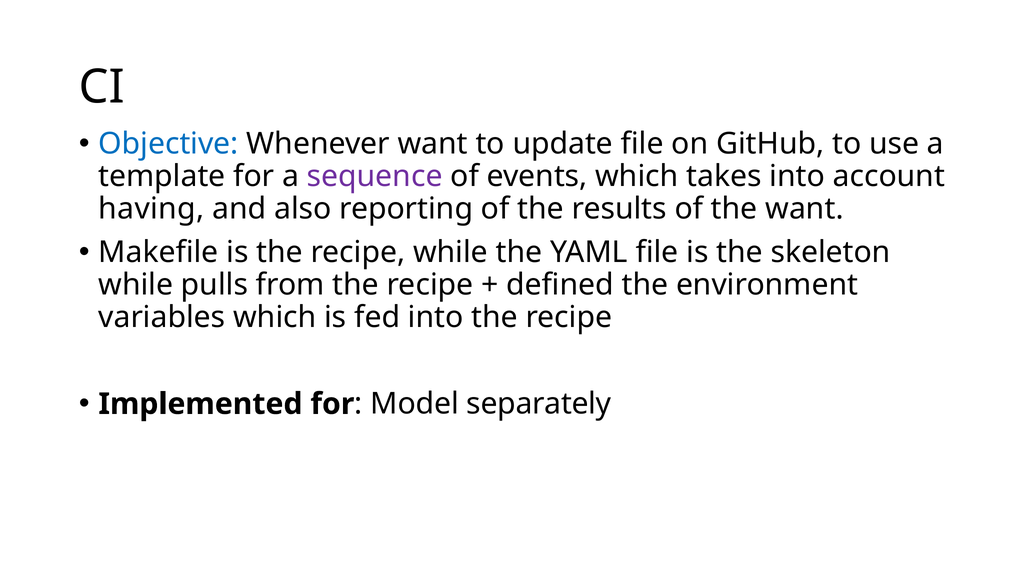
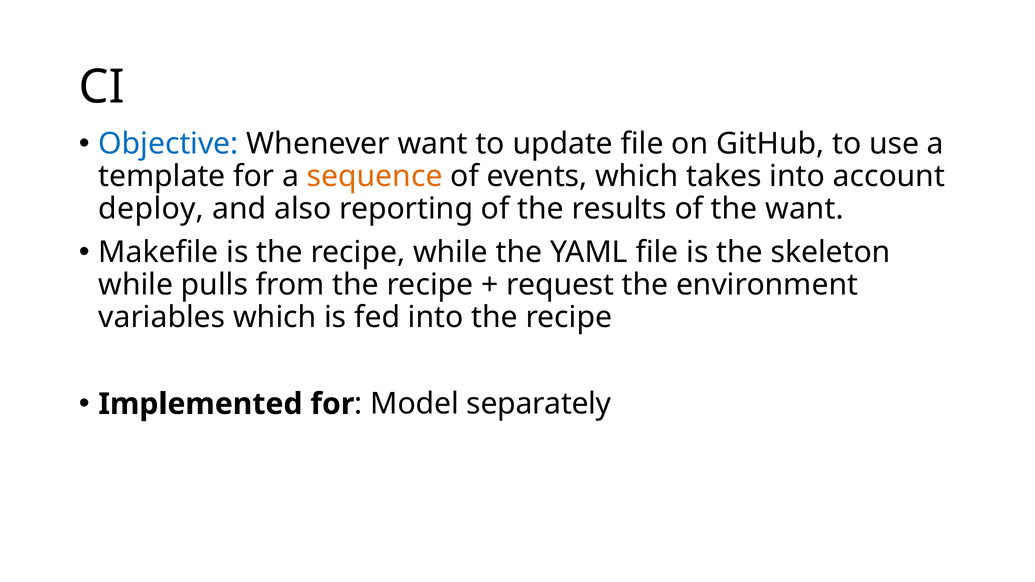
sequence colour: purple -> orange (375, 176)
having: having -> deploy (151, 209)
defined: defined -> request (560, 285)
